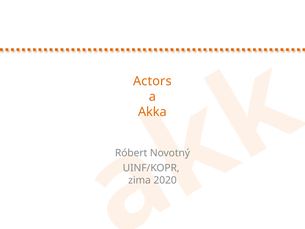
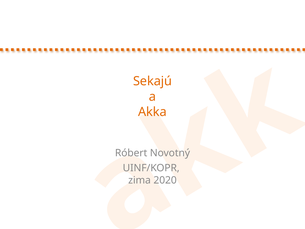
Actors: Actors -> Sekajú (153, 81)
